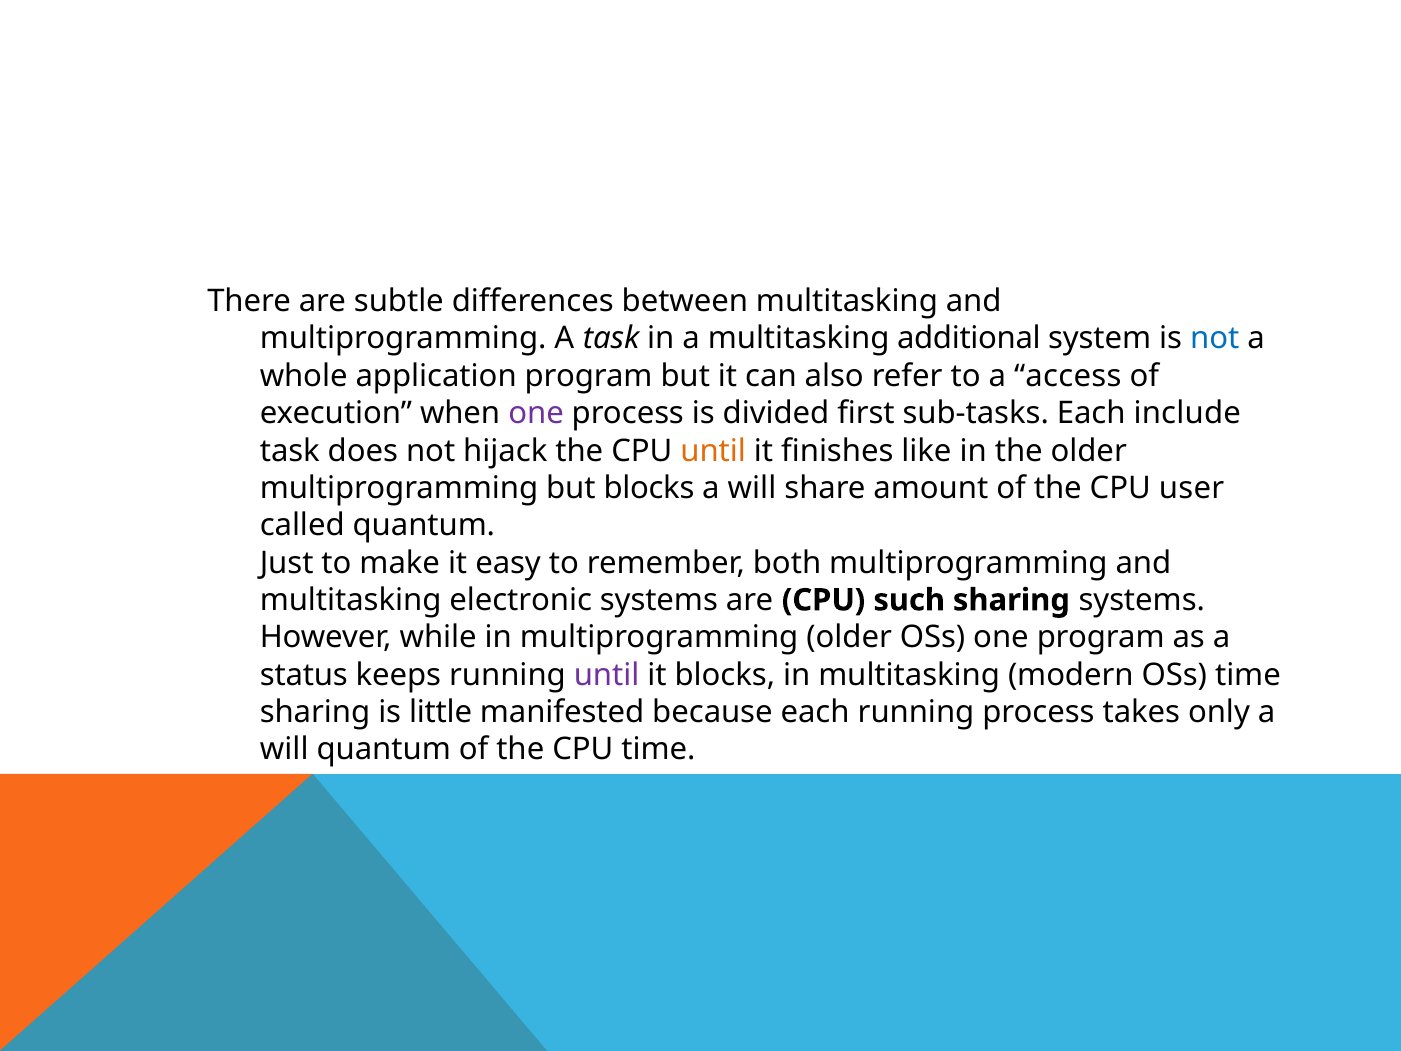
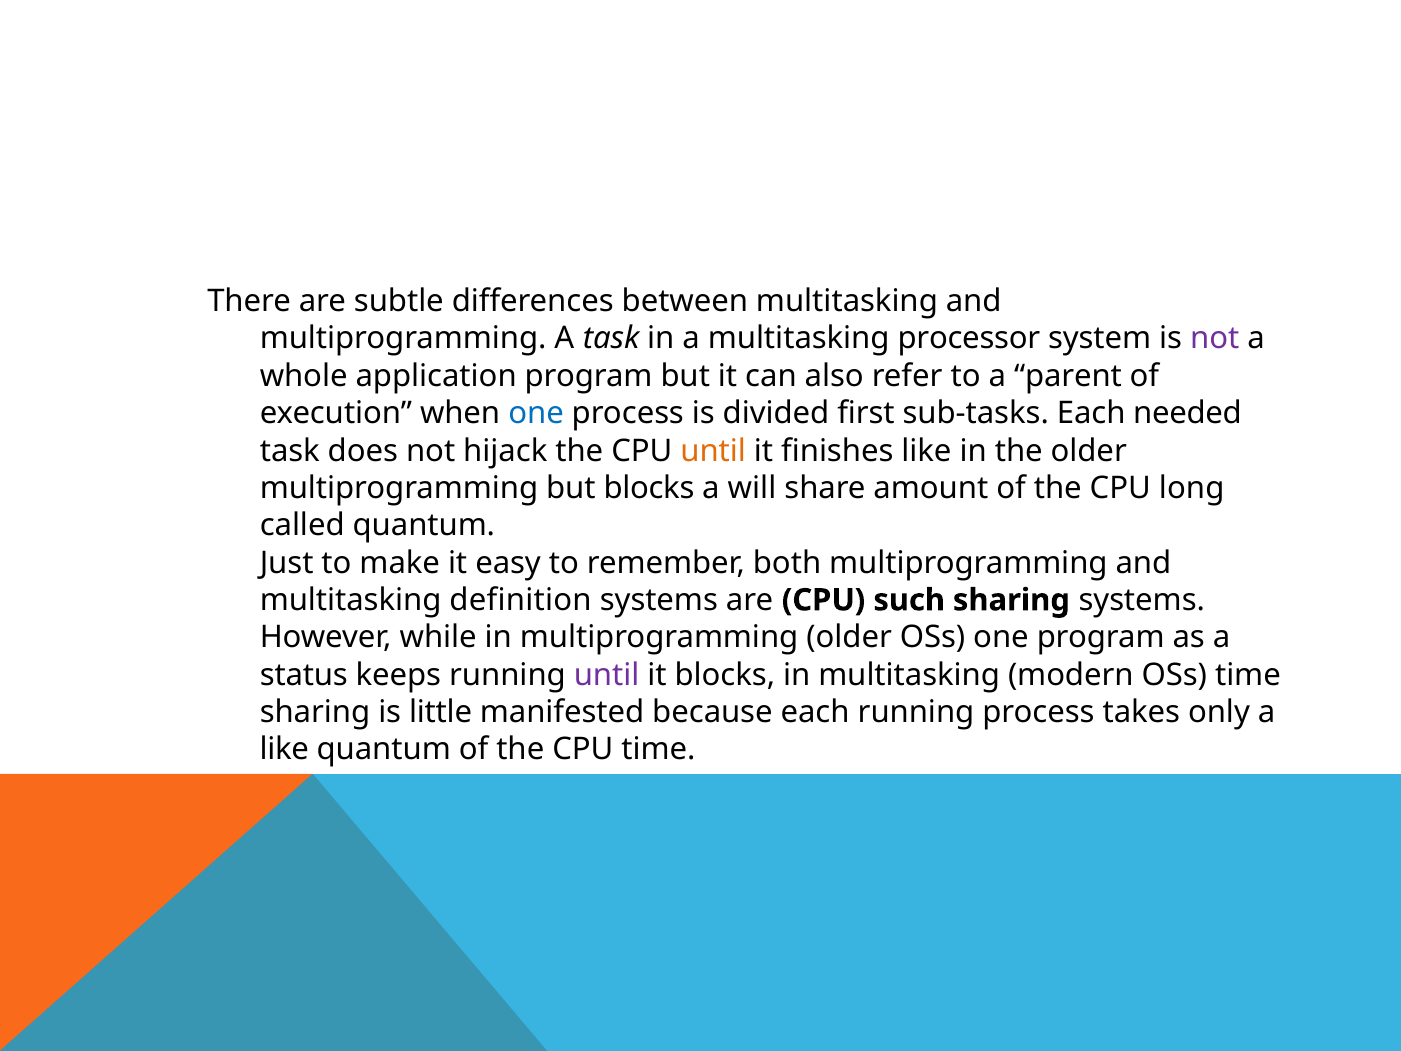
additional: additional -> processor (969, 339)
not colour: blue -> purple (1215, 339)
access: access -> parent (1068, 376)
one colour: purple -> blue (536, 413)
include: include -> needed (1187, 413)
user: user -> long (1192, 488)
electronic: electronic -> definition (521, 600)
will: will -> like (284, 749)
